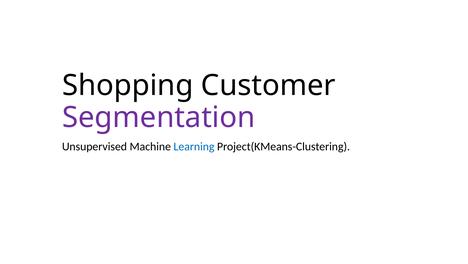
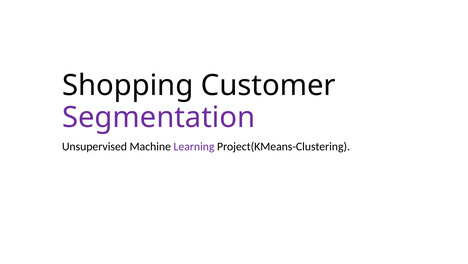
Learning colour: blue -> purple (194, 146)
